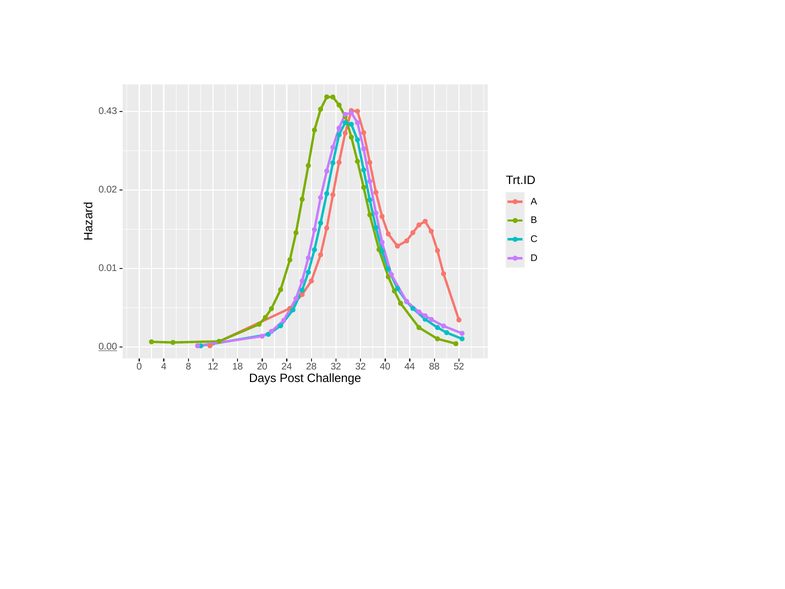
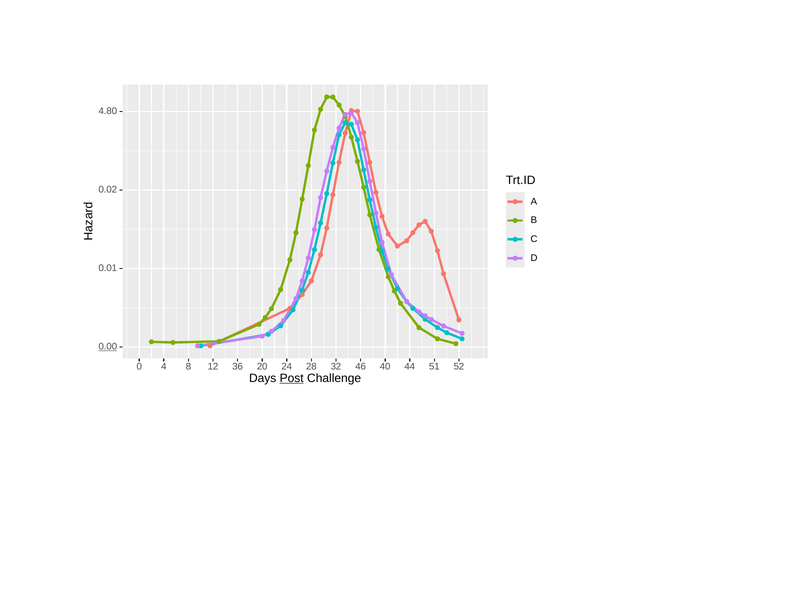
0.43: 0.43 -> 4.80 (108, 111)
18: 18 -> 36 (238, 367)
32 32: 32 -> 46 (361, 367)
88: 88 -> 51 (434, 367)
Post underline: none -> present (292, 378)
